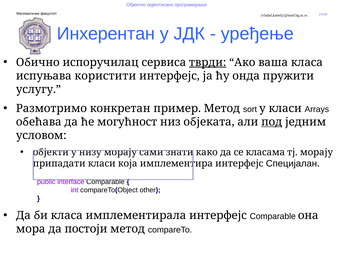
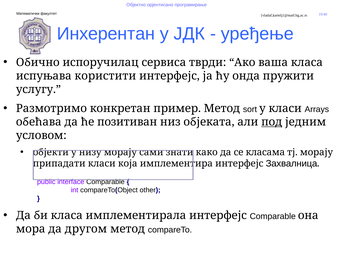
тврди underline: present -> none (208, 62)
могућност: могућност -> позитиван (127, 122)
Специјалан: Специјалан -> Захвалница (292, 164)
постоји: постоји -> другом (86, 229)
